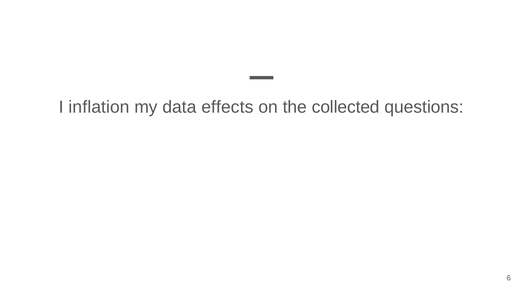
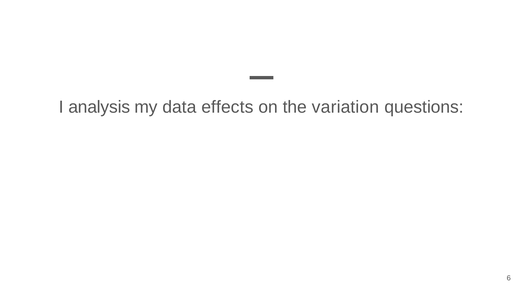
inflation: inflation -> analysis (99, 107)
collected: collected -> variation (346, 107)
